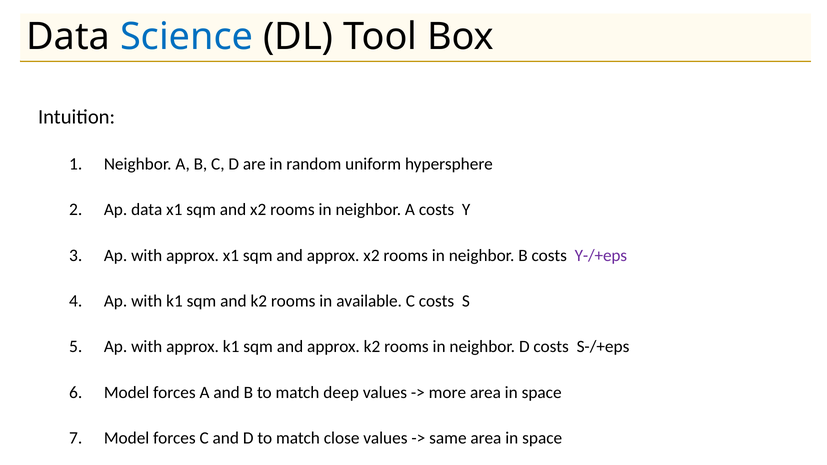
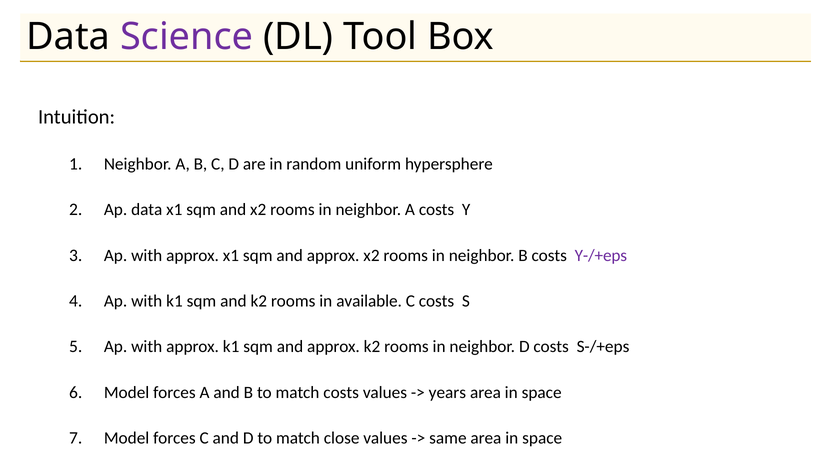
Science colour: blue -> purple (187, 37)
match deep: deep -> costs (341, 393)
more: more -> years (447, 393)
